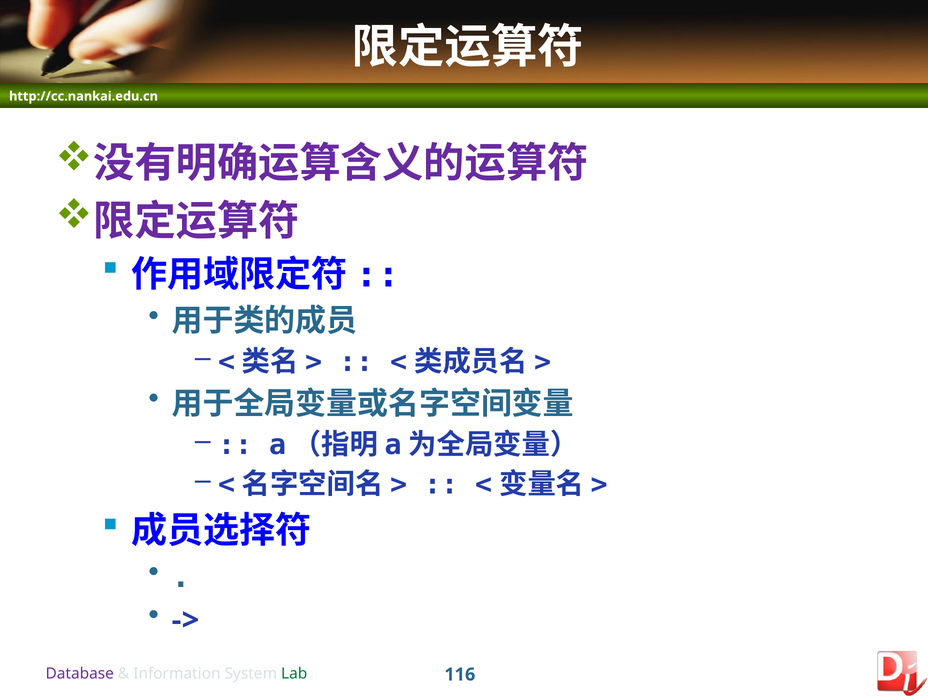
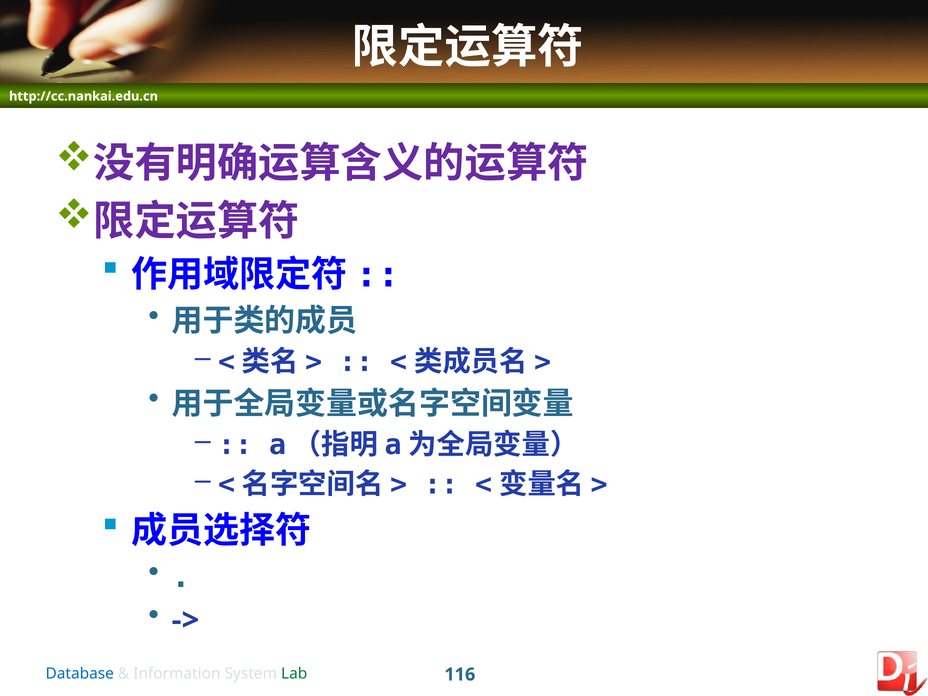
Database colour: purple -> blue (80, 673)
